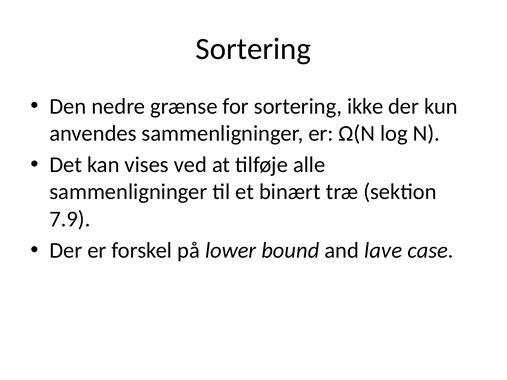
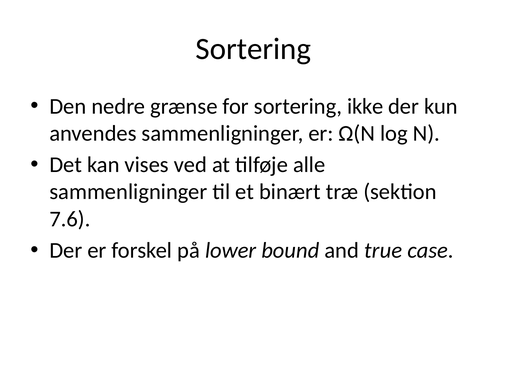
7.9: 7.9 -> 7.6 (70, 219)
lave: lave -> true (383, 251)
